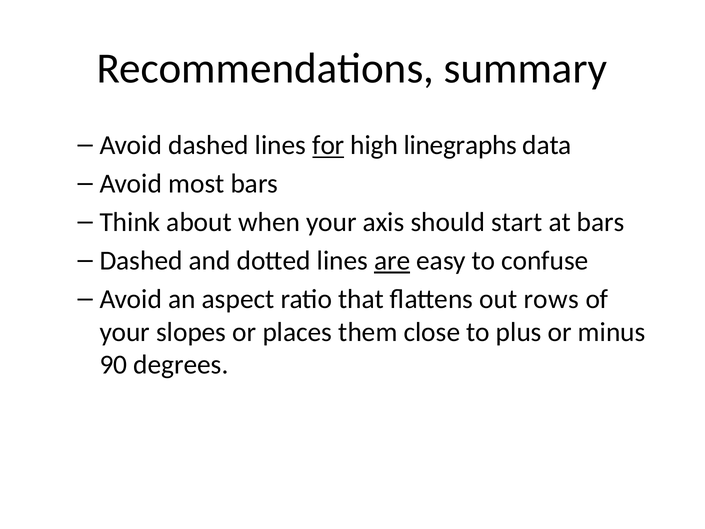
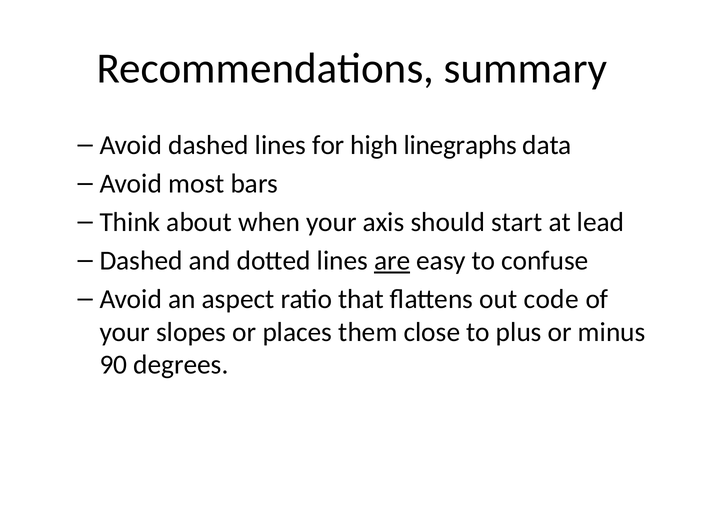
for underline: present -> none (328, 145)
at bars: bars -> lead (601, 222)
rows: rows -> code (551, 299)
